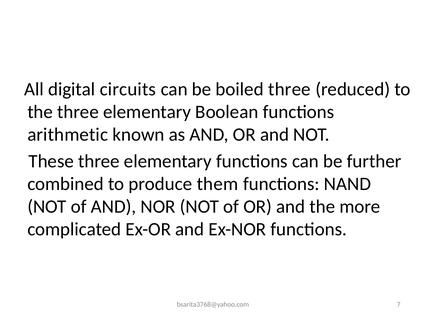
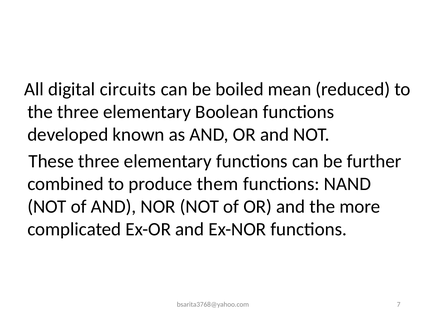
boiled three: three -> mean (290, 89)
arithmetic: arithmetic -> developed (68, 135)
